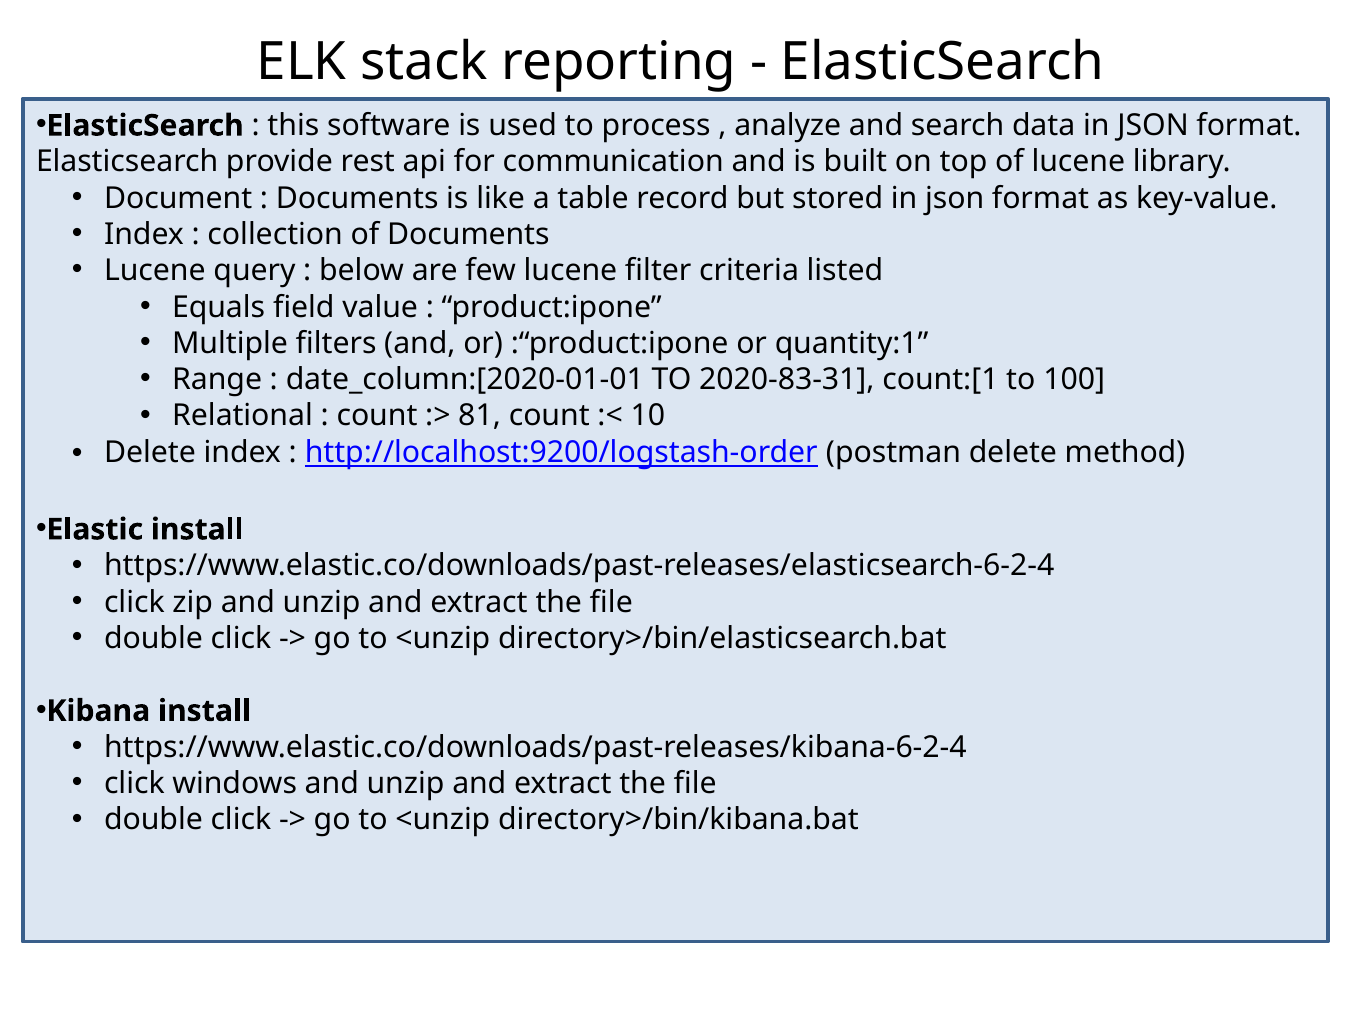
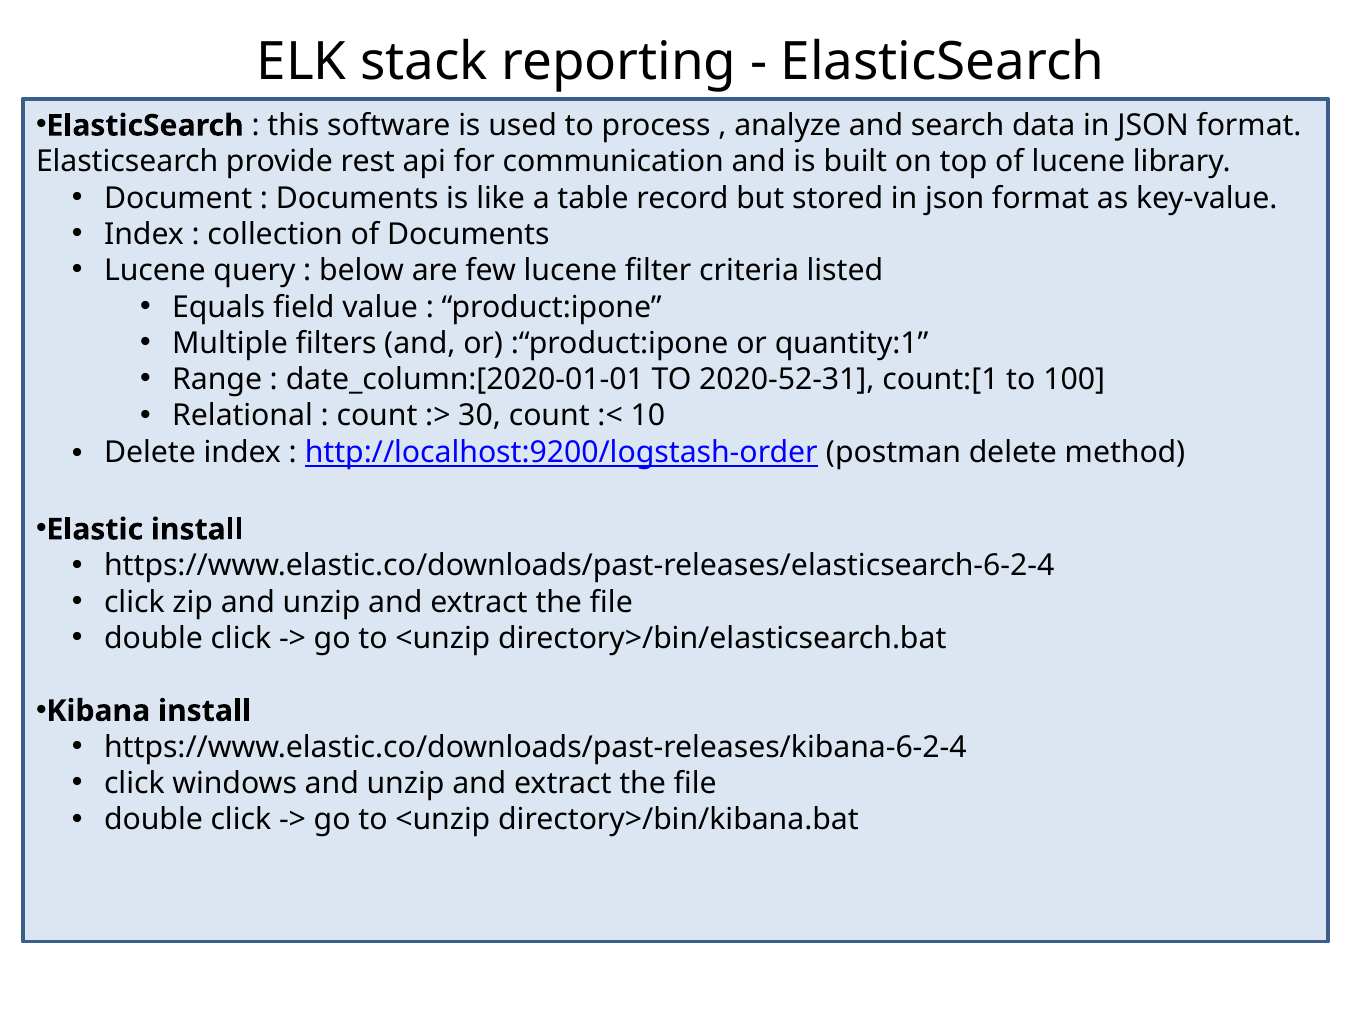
2020-83-31: 2020-83-31 -> 2020-52-31 (787, 380)
81: 81 -> 30 (480, 416)
